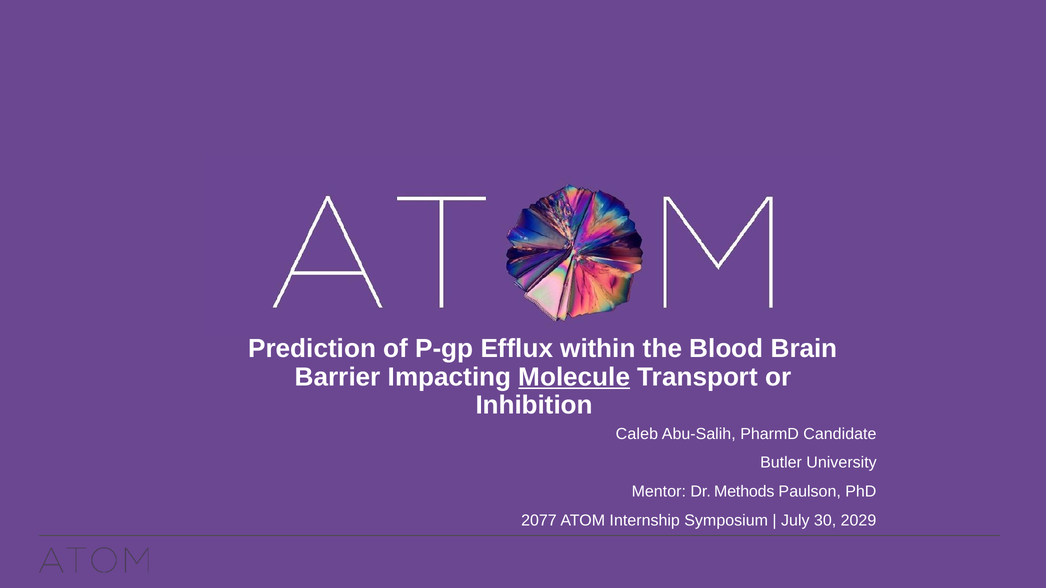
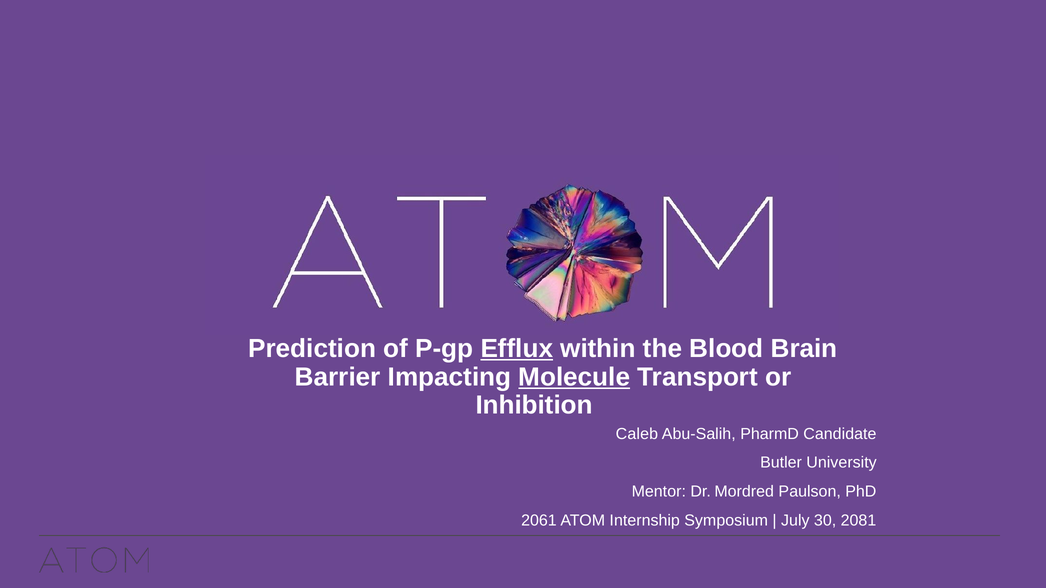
Efflux underline: none -> present (517, 349)
Methods: Methods -> Mordred (744, 492)
2077: 2077 -> 2061 (539, 521)
2029: 2029 -> 2081 (858, 521)
